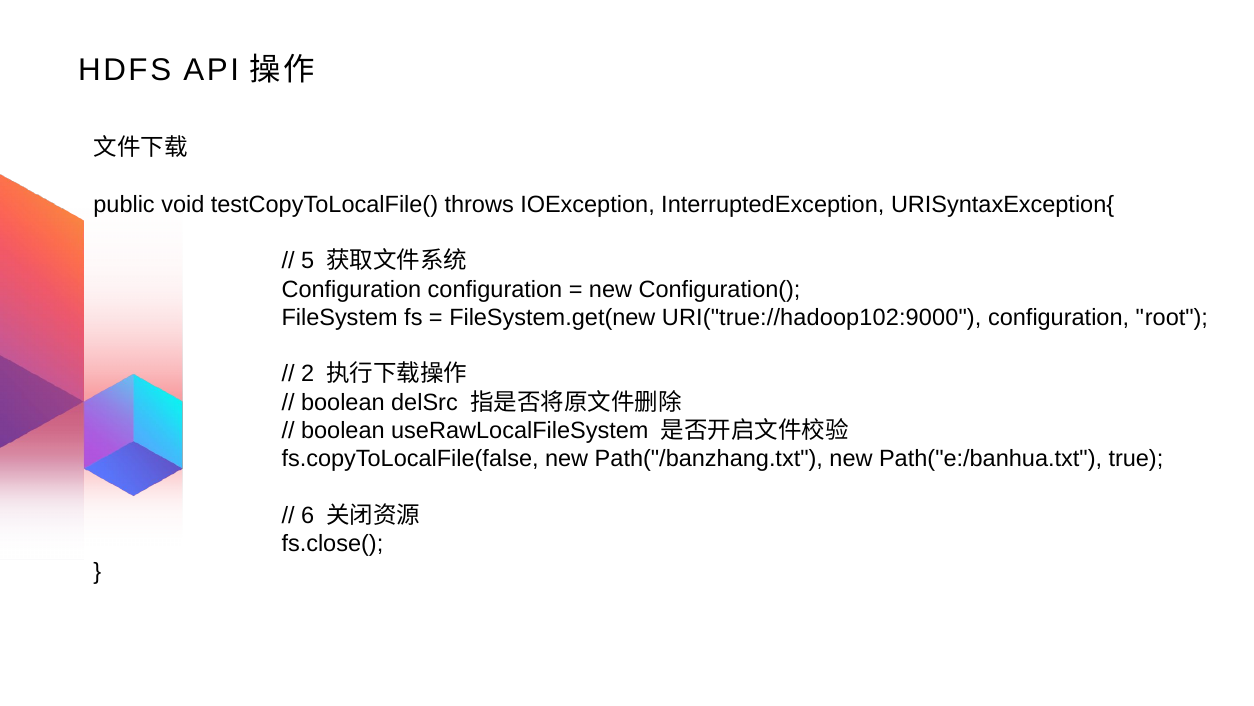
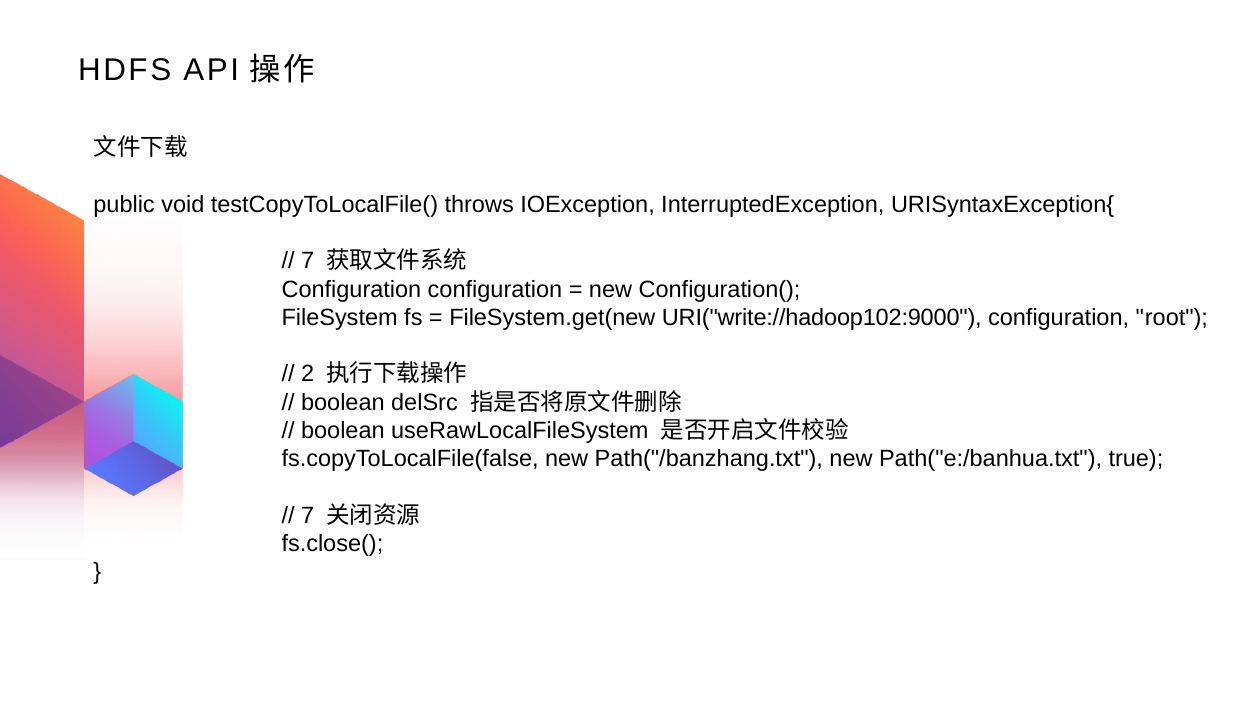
5: 5 -> 7 (308, 261)
URI("true://hadoop102:9000: URI("true://hadoop102:9000 -> URI("write://hadoop102:9000 (822, 317)
6: 6 -> 7 (308, 515)
